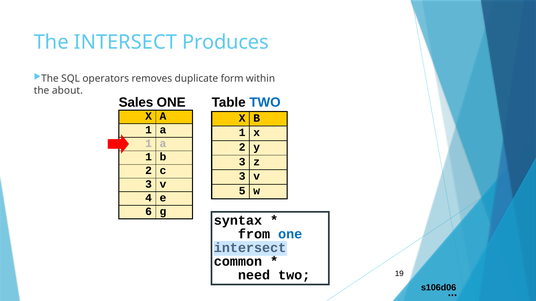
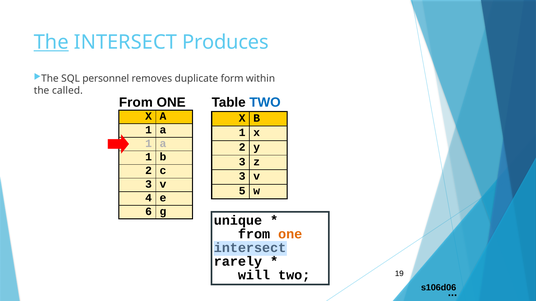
The underline: none -> present (51, 42)
operators: operators -> personnel (106, 79)
about: about -> called (67, 91)
Sales: Sales -> From (136, 102)
syntax: syntax -> unique (238, 221)
one colour: blue -> orange (290, 234)
common: common -> rarely (238, 262)
need: need -> will (254, 276)
